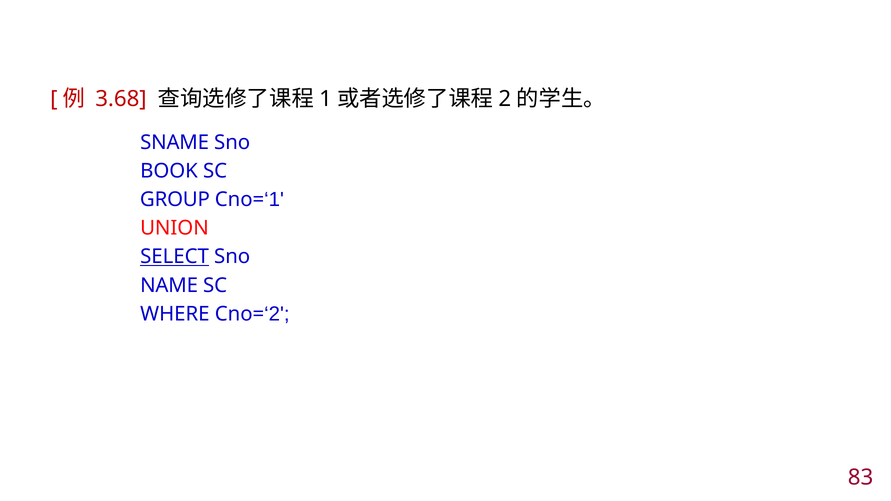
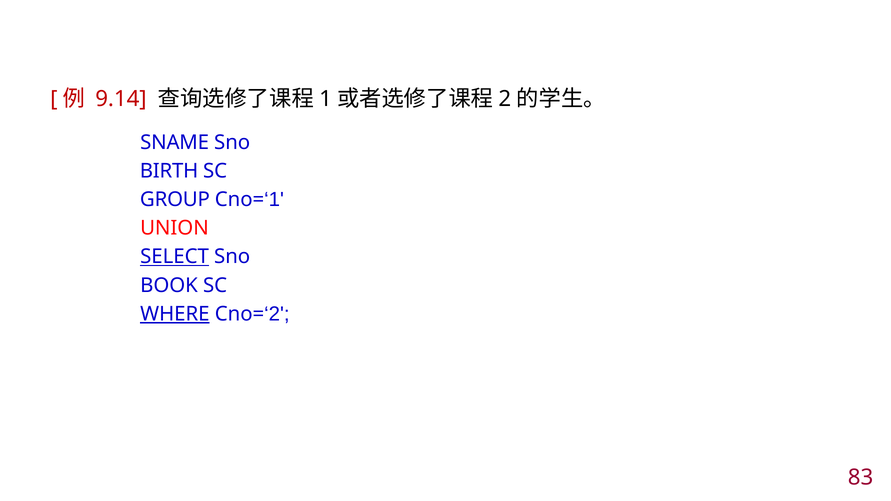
3.68: 3.68 -> 9.14 (121, 99)
BOOK: BOOK -> BIRTH (169, 171)
NAME: NAME -> BOOK (169, 285)
WHERE underline: none -> present (175, 314)
